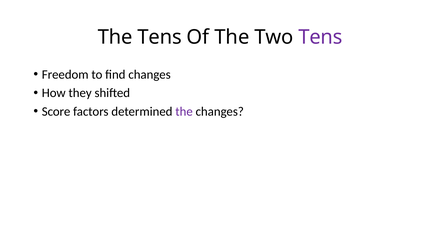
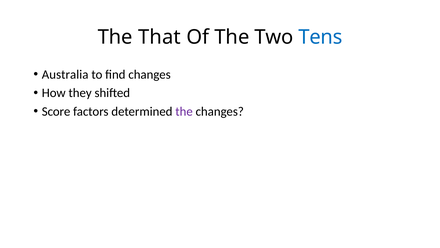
The Tens: Tens -> That (159, 37)
Tens colour: purple -> blue (320, 37)
Freedom: Freedom -> Australia (65, 74)
